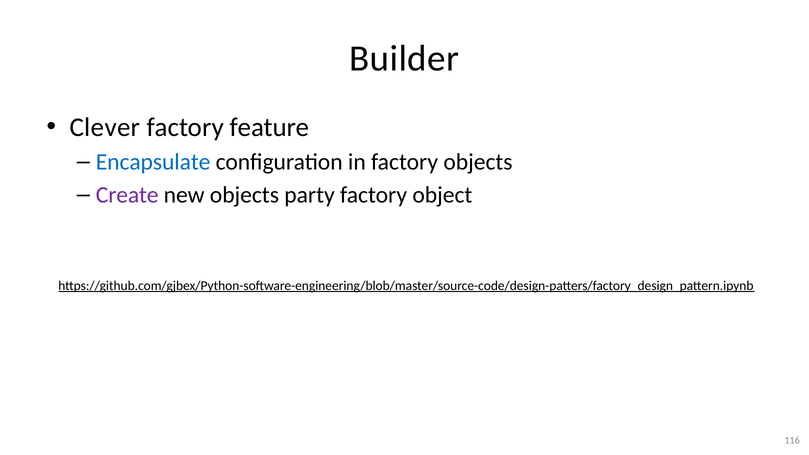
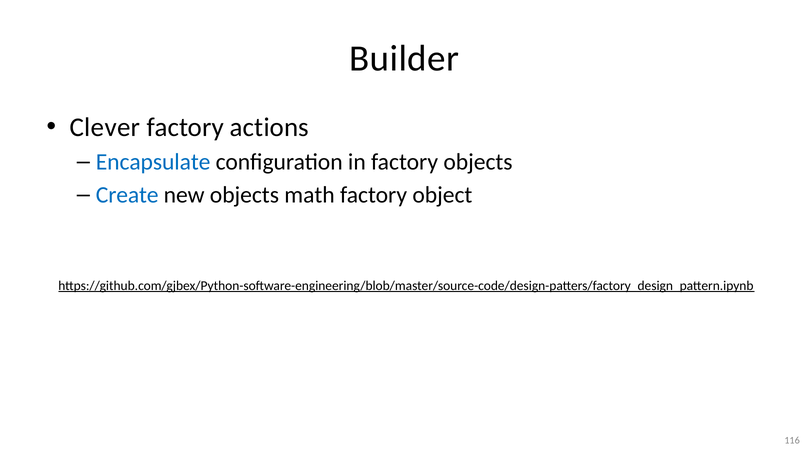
feature: feature -> actions (269, 127)
Create colour: purple -> blue (127, 195)
party: party -> math (310, 195)
